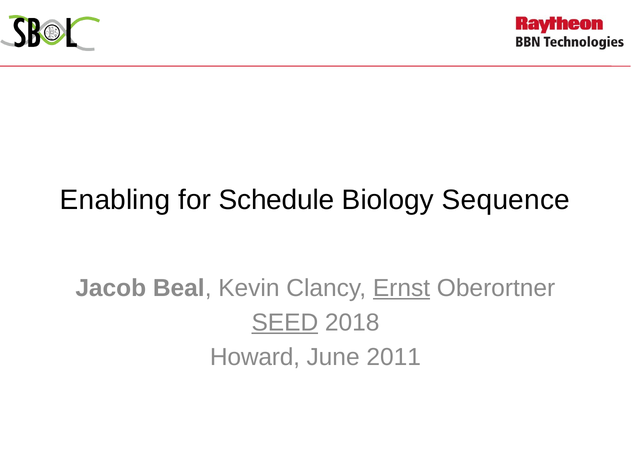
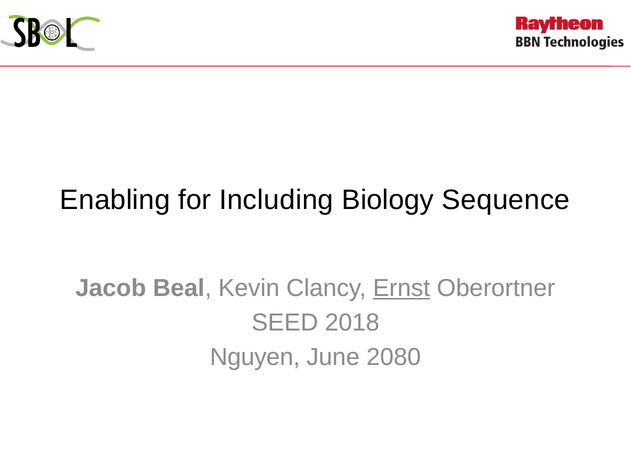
Schedule: Schedule -> Including (276, 200)
SEED underline: present -> none (285, 322)
Howard: Howard -> Nguyen (255, 357)
2011: 2011 -> 2080 (394, 357)
